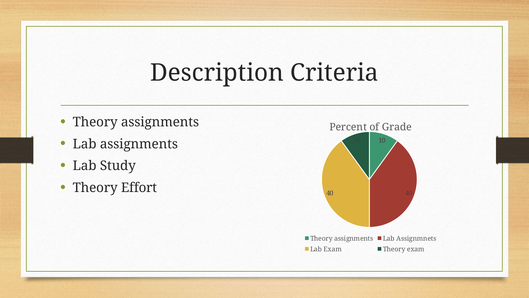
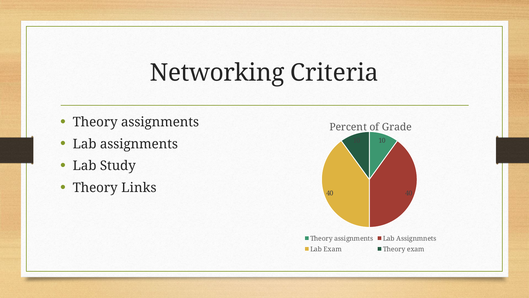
Description: Description -> Networking (217, 73)
Effort: Effort -> Links (139, 187)
